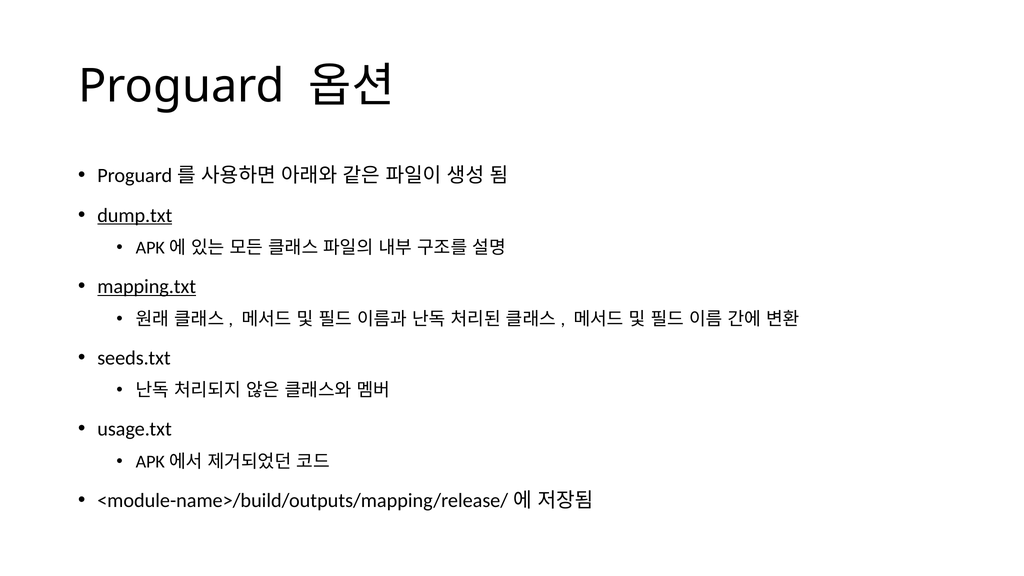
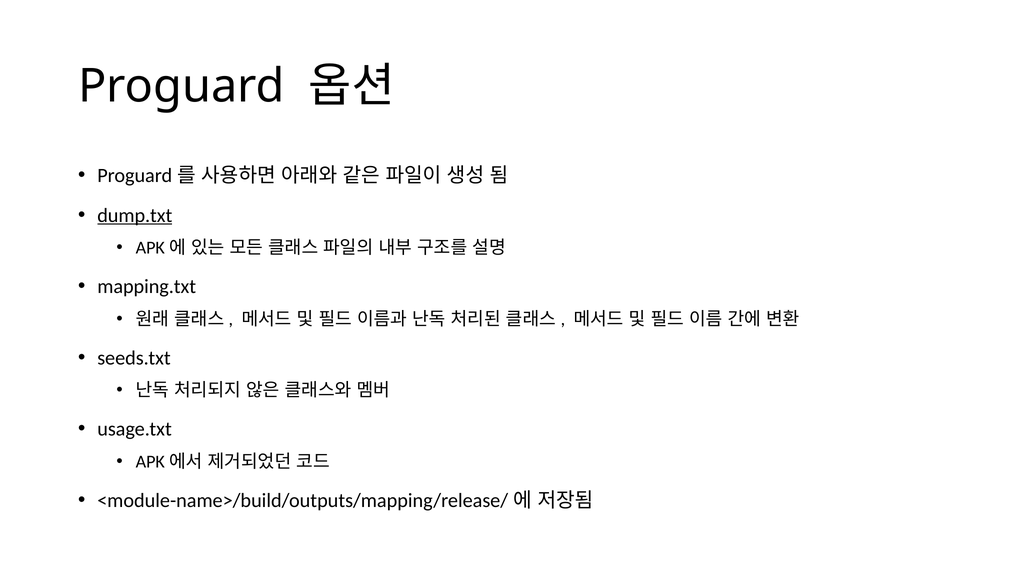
mapping.txt underline: present -> none (147, 287)
